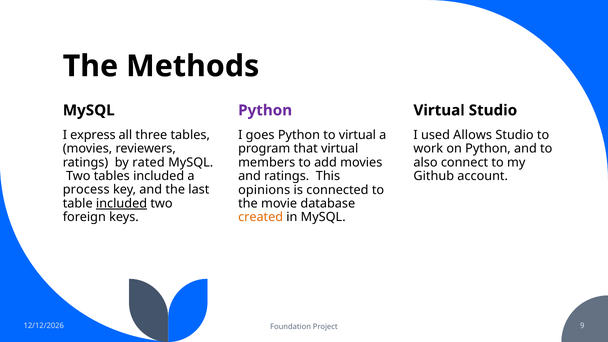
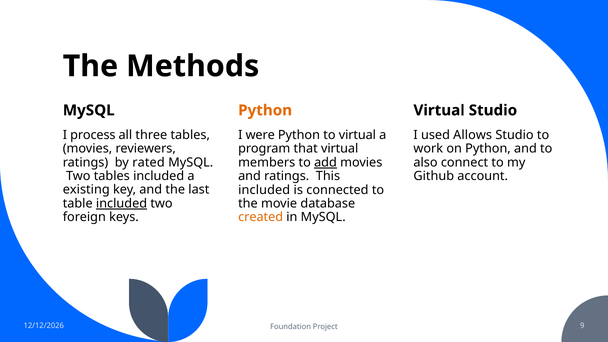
Python colour: purple -> orange (265, 110)
express: express -> process (93, 135)
goes: goes -> were (260, 135)
add underline: none -> present (325, 162)
process: process -> existing (86, 190)
opinions: opinions -> included (264, 190)
